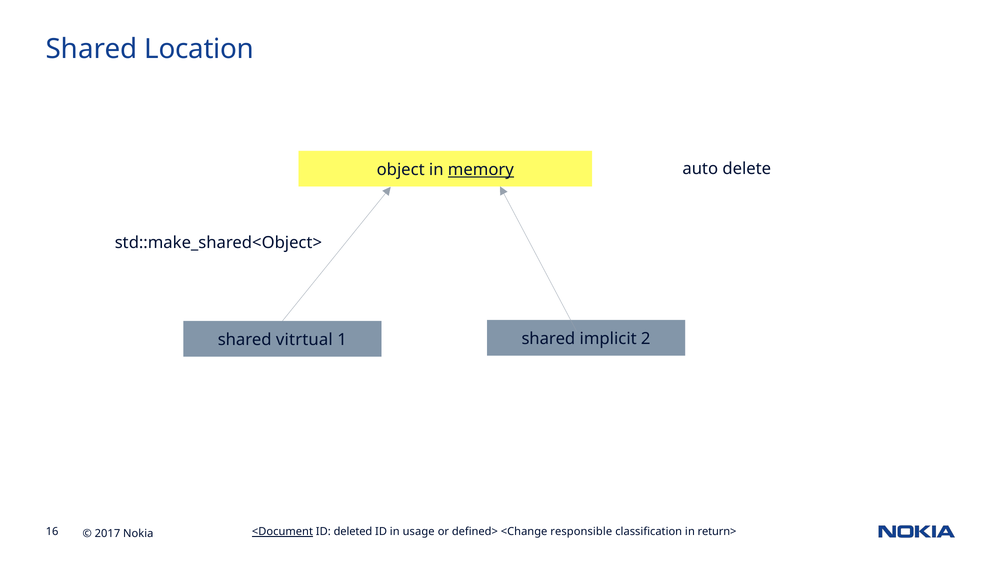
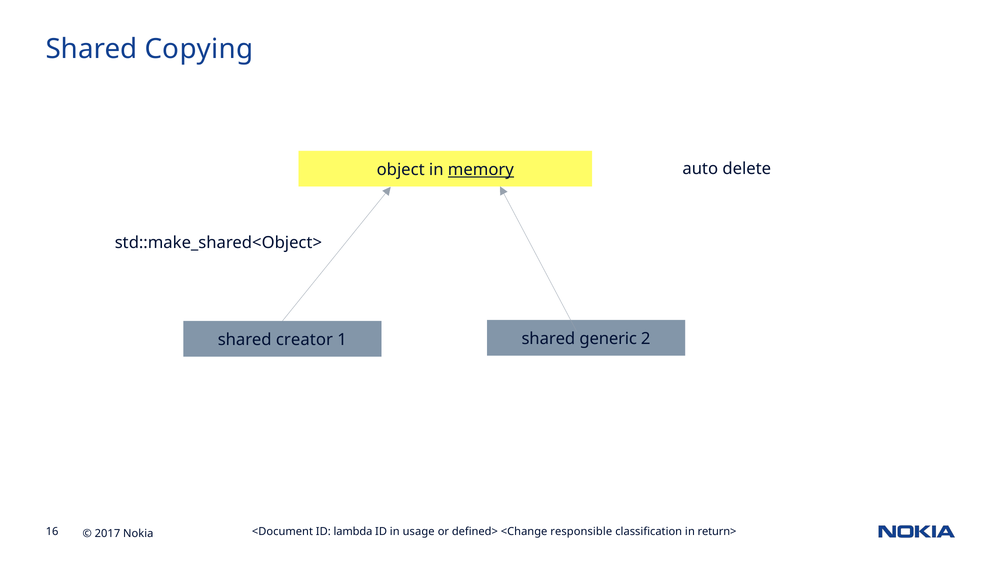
Location: Location -> Copying (199, 49)
vitrtual: vitrtual -> creator (304, 340)
implicit: implicit -> generic (608, 339)
<Document underline: present -> none (282, 532)
deleted: deleted -> lambda (353, 532)
